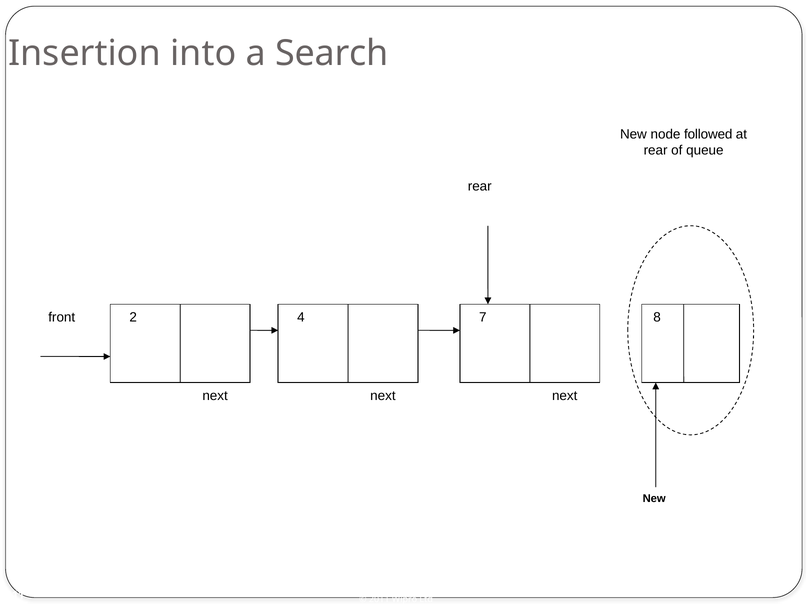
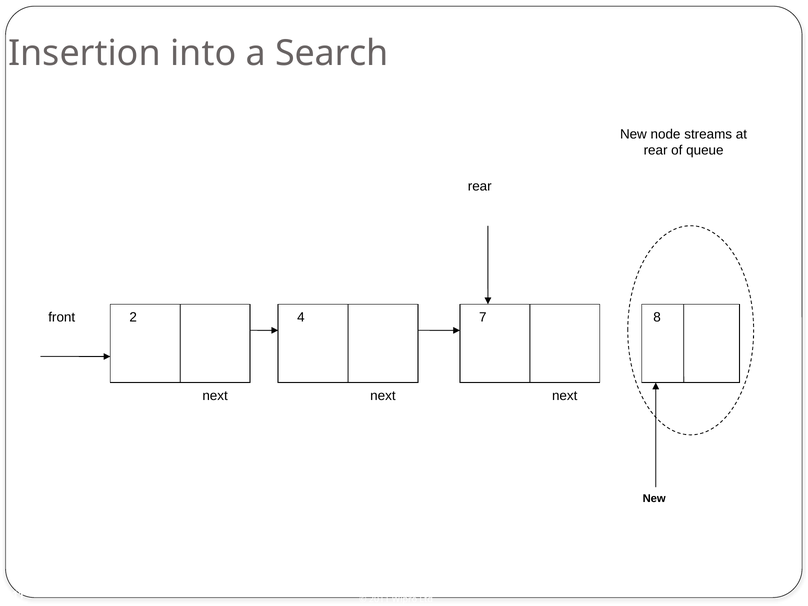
followed: followed -> streams (708, 134)
